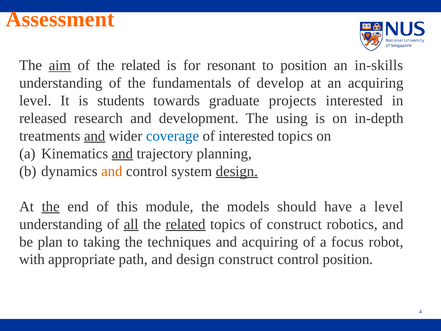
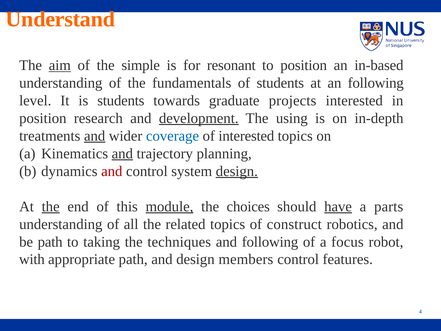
Assessment: Assessment -> Understand (60, 19)
of the related: related -> simple (141, 65)
in-skills: in-skills -> in-based (379, 65)
of develop: develop -> students (280, 83)
an acquiring: acquiring -> following (376, 83)
released: released -> position (43, 118)
development underline: none -> present (199, 118)
and colour: orange -> red (112, 171)
module underline: none -> present (169, 206)
models: models -> choices (248, 206)
have underline: none -> present (338, 206)
a level: level -> parts (389, 206)
all underline: present -> none (131, 224)
related underline: present -> none (186, 224)
be plan: plan -> path (50, 242)
and acquiring: acquiring -> following (270, 242)
design construct: construct -> members (246, 259)
control position: position -> features (348, 259)
